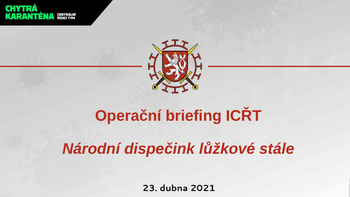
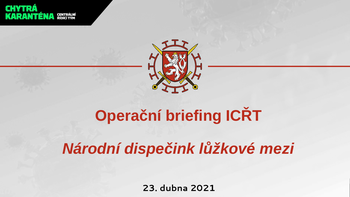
stále: stále -> mezi (277, 149)
